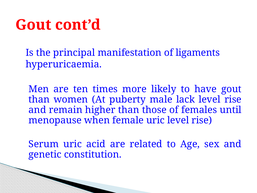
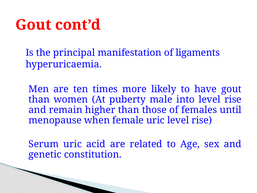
lack: lack -> into (186, 99)
